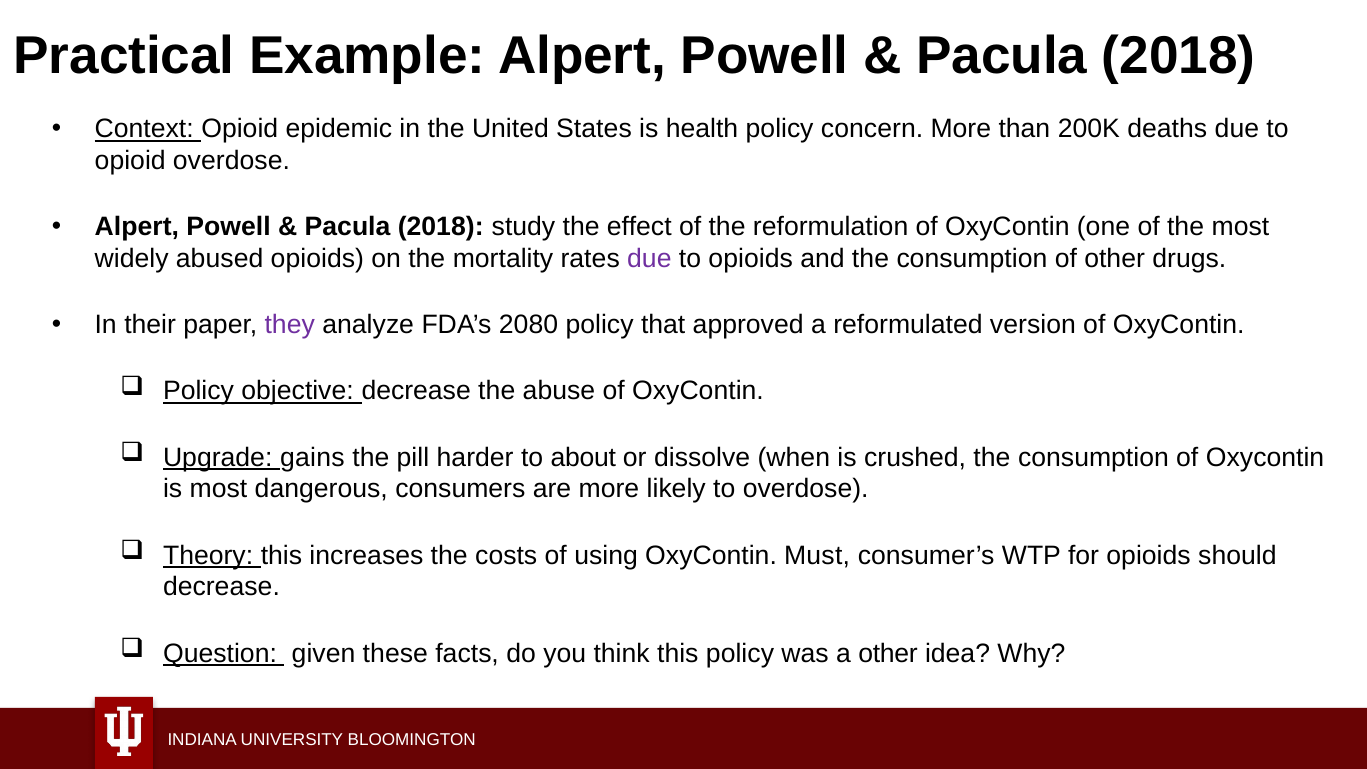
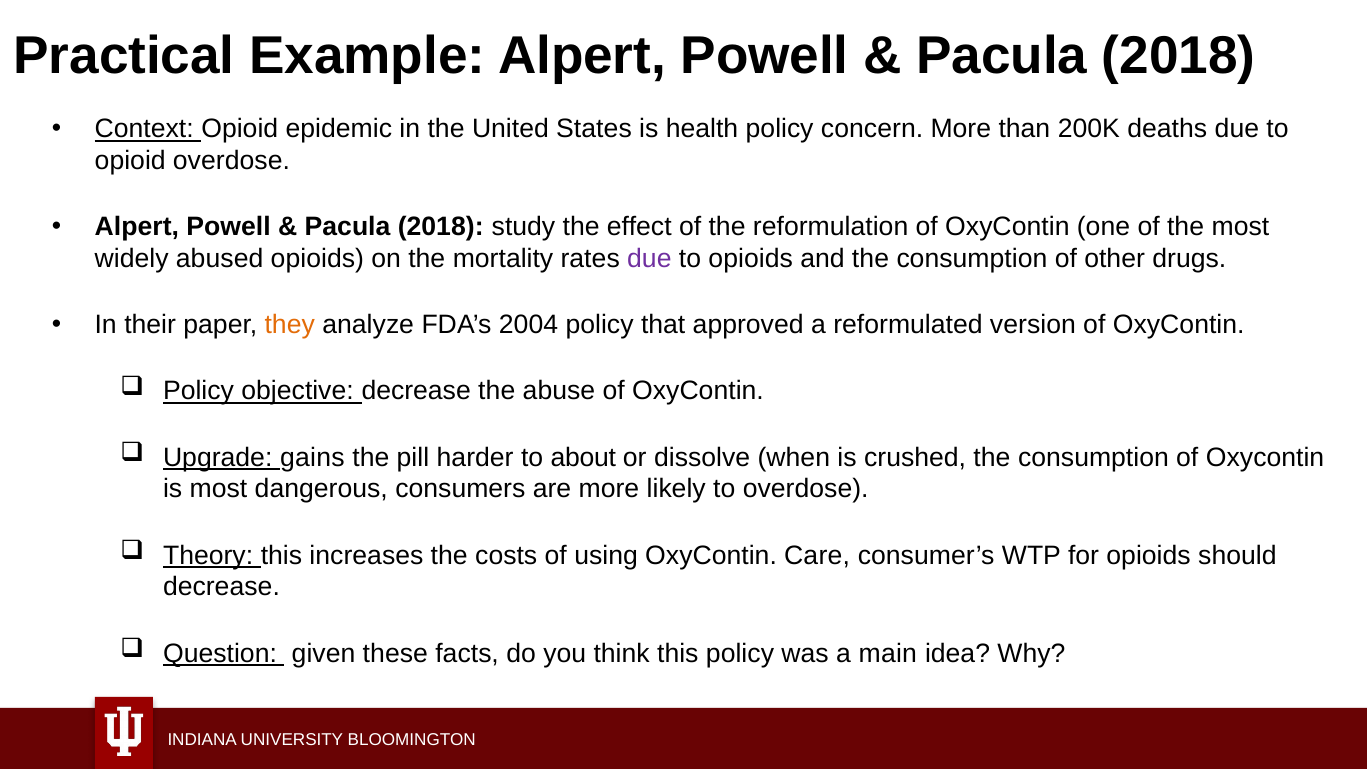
they colour: purple -> orange (290, 325)
2080: 2080 -> 2004 (529, 325)
Must: Must -> Care (817, 555)
a other: other -> main (888, 653)
